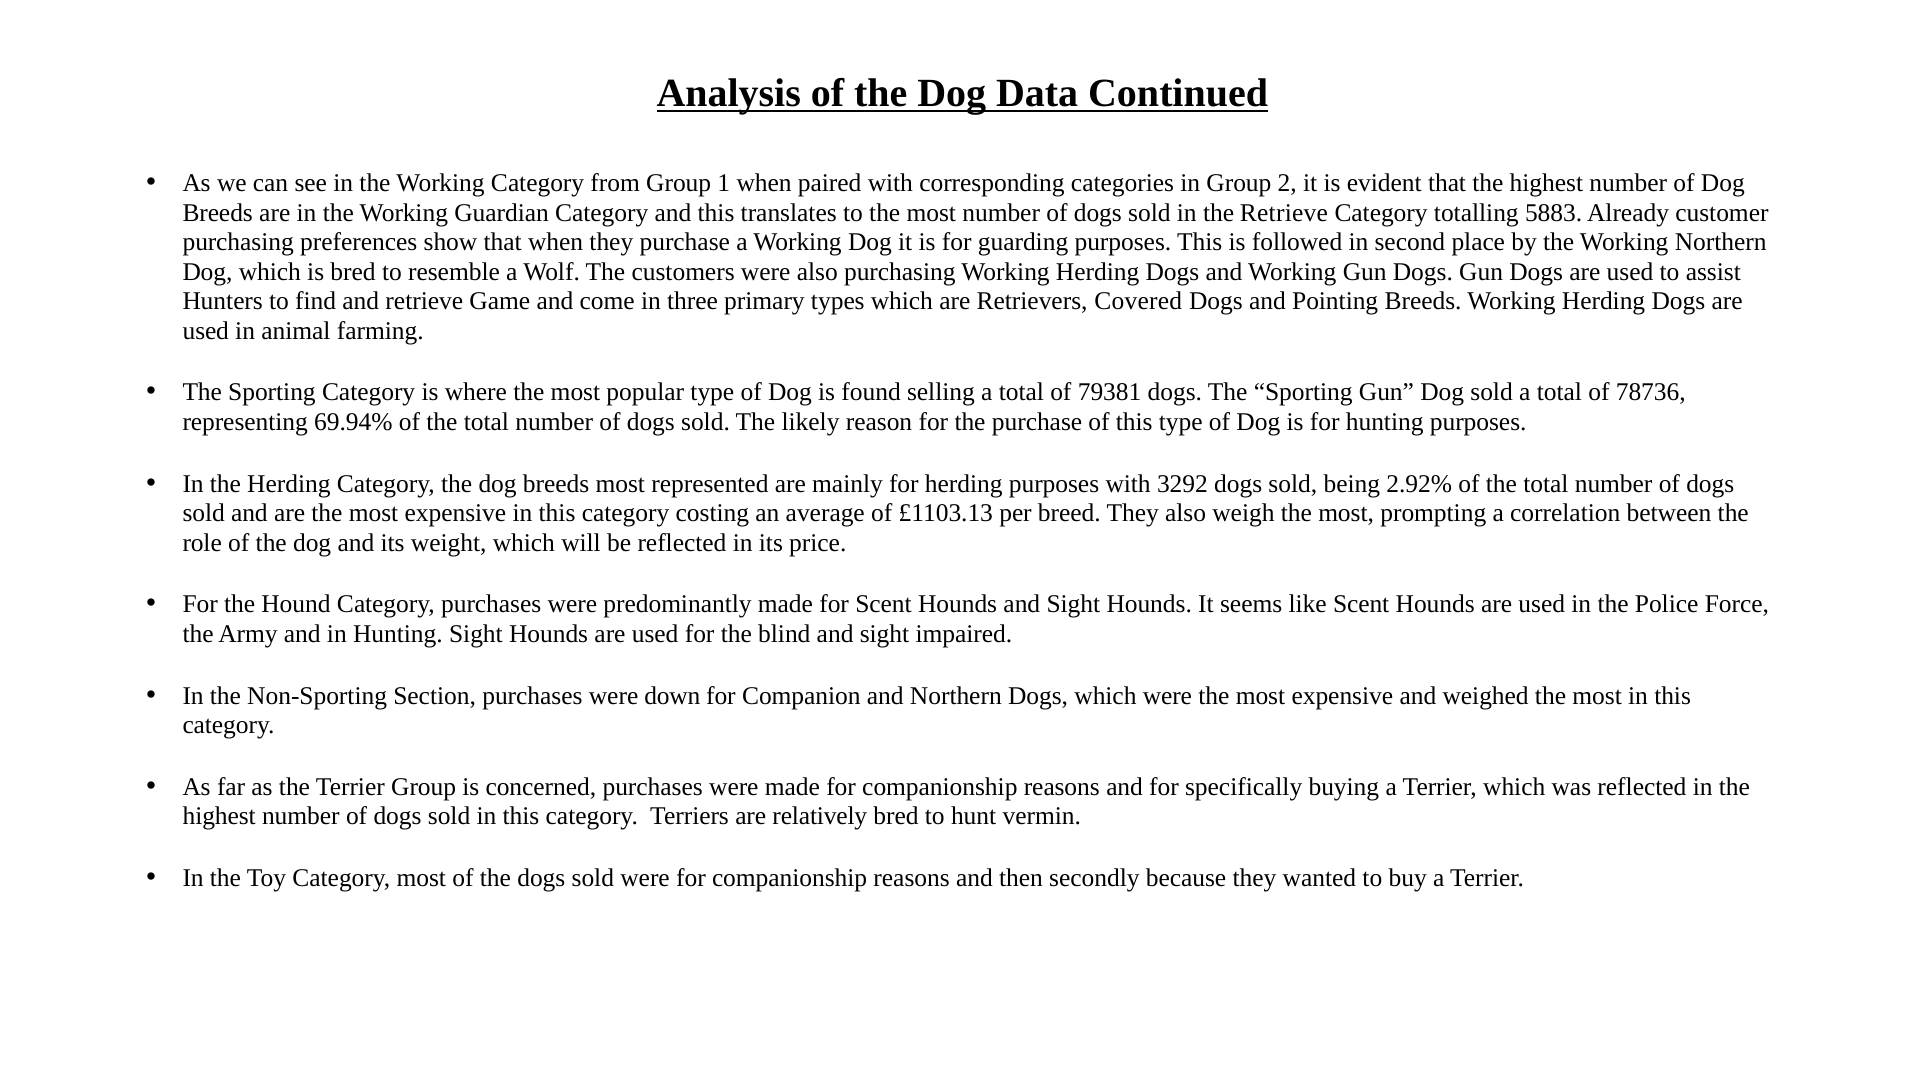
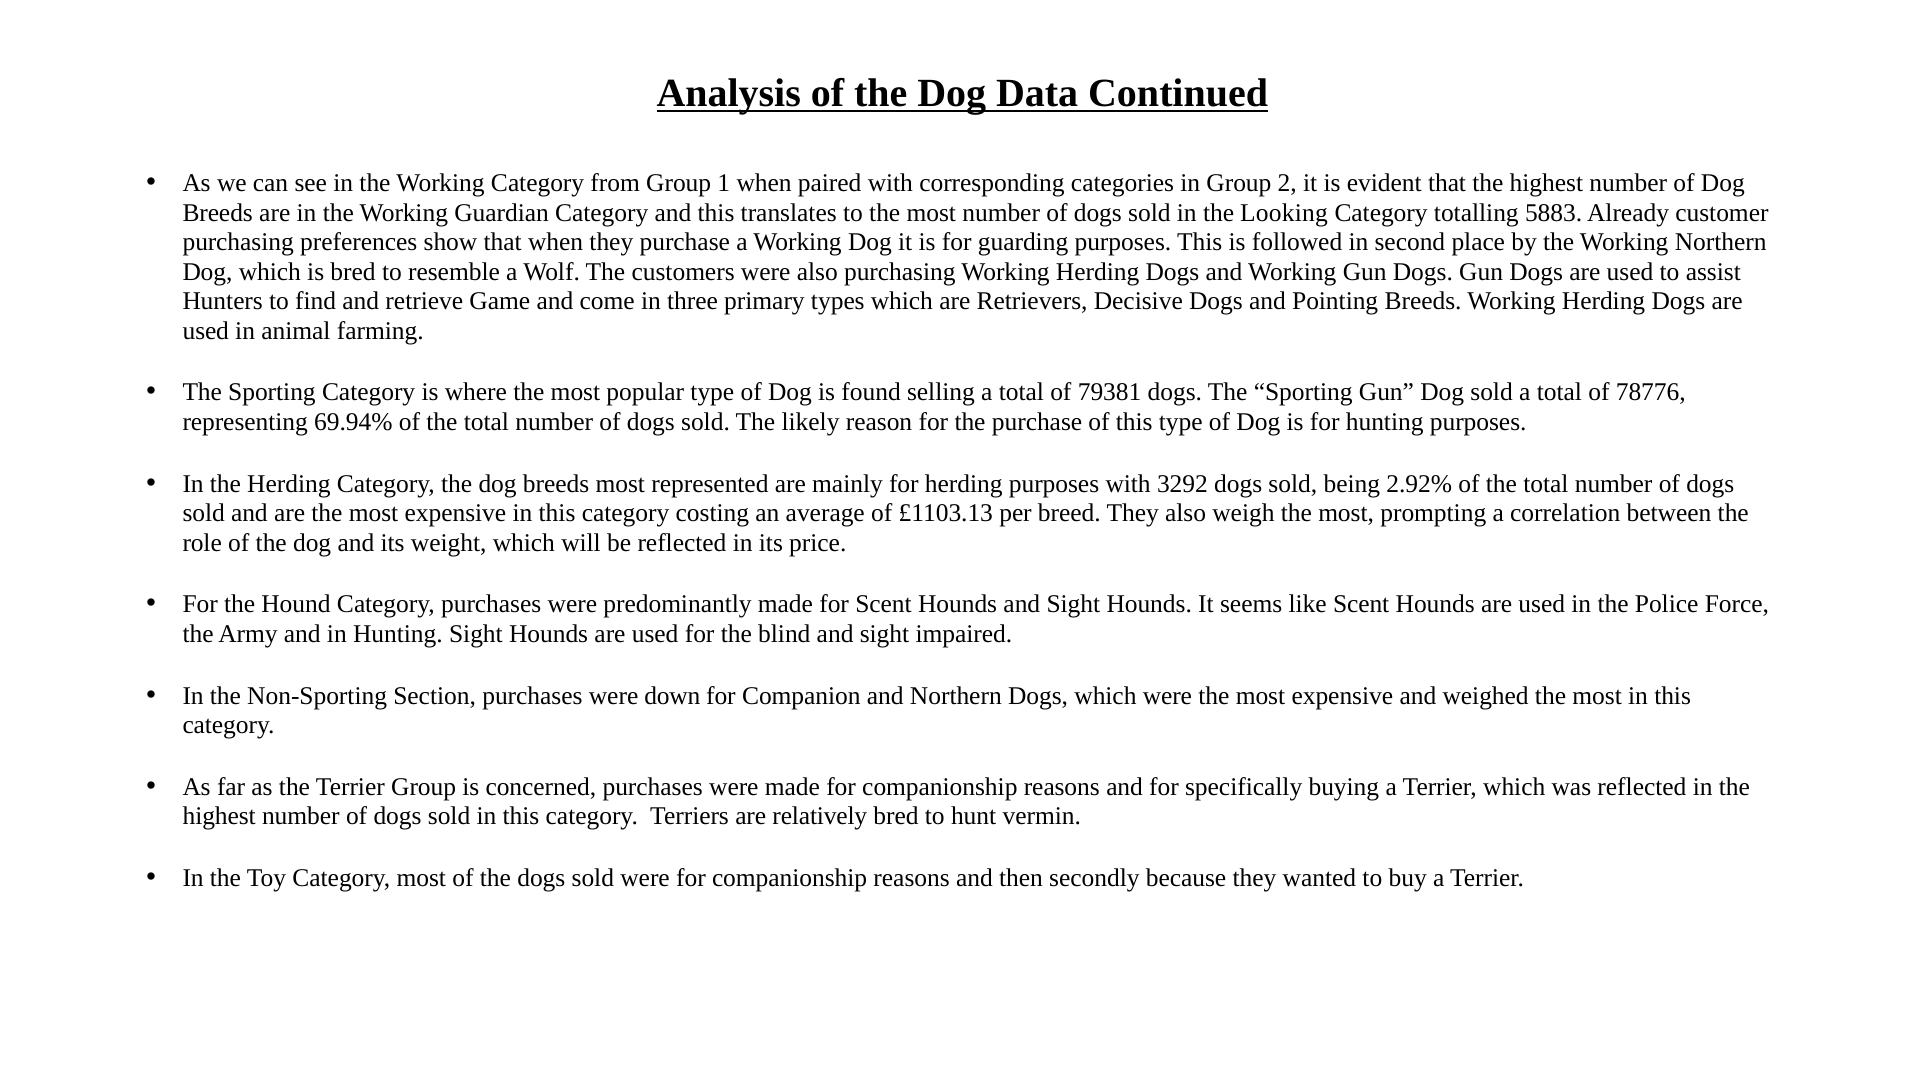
the Retrieve: Retrieve -> Looking (1284, 213)
Covered: Covered -> Decisive (1138, 301)
78736: 78736 -> 78776 (1651, 392)
